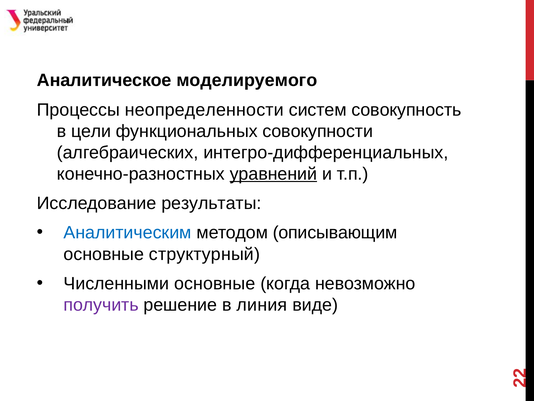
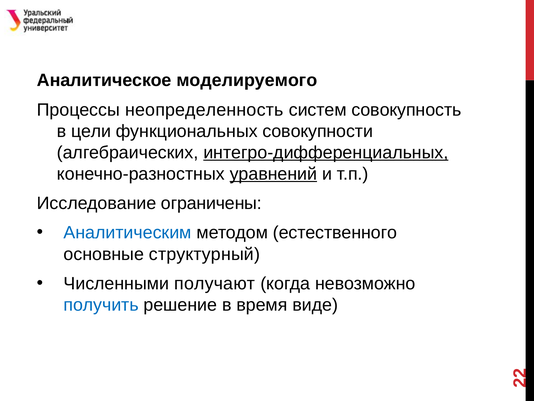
неопределенности: неопределенности -> неопределенность (204, 110)
интегро-дифференциальных underline: none -> present (326, 152)
результаты: результаты -> ограничены (211, 203)
описывающим: описывающим -> естественного (335, 232)
Численными основные: основные -> получают (215, 283)
получить colour: purple -> blue (101, 305)
линия: линия -> время (262, 305)
